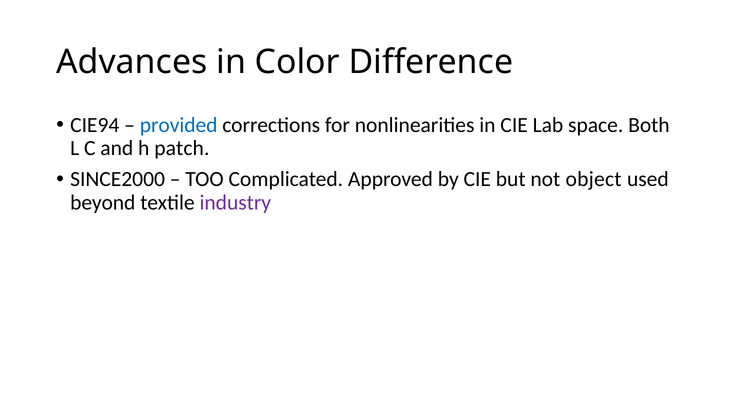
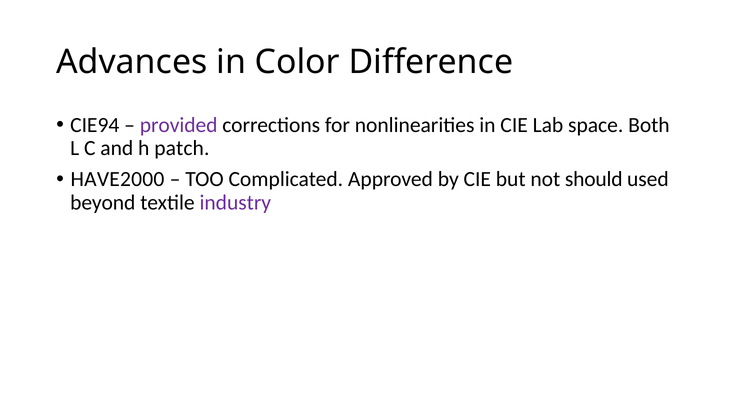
provided colour: blue -> purple (179, 125)
SINCE2000: SINCE2000 -> HAVE2000 (117, 179)
object: object -> should (594, 179)
